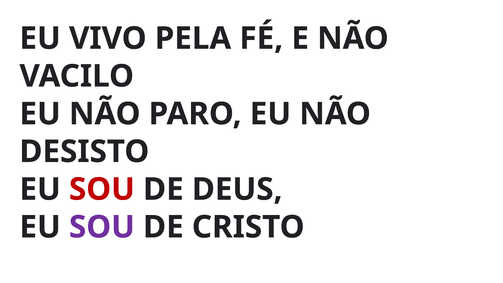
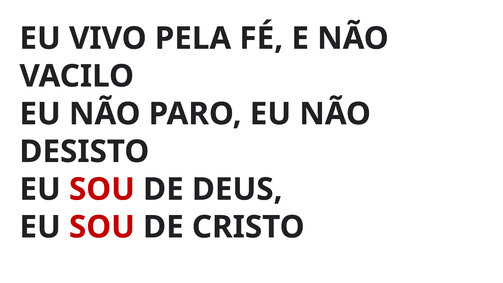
SOU colour: purple -> red (102, 227)
